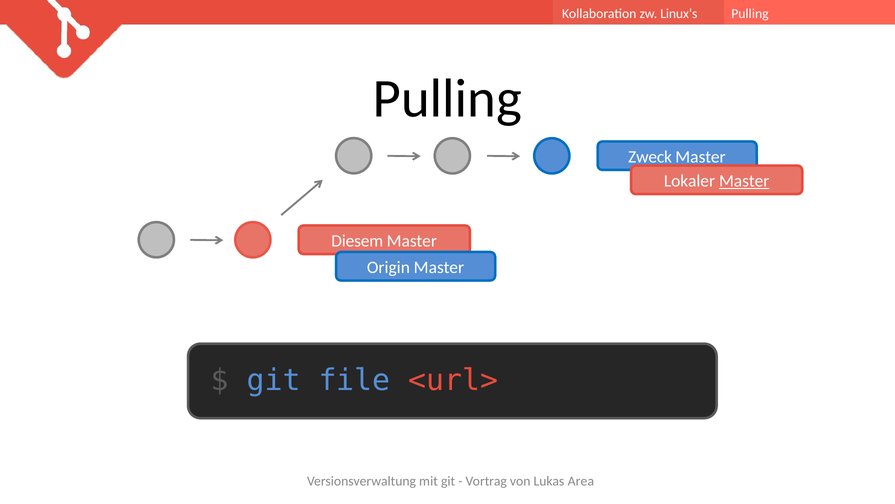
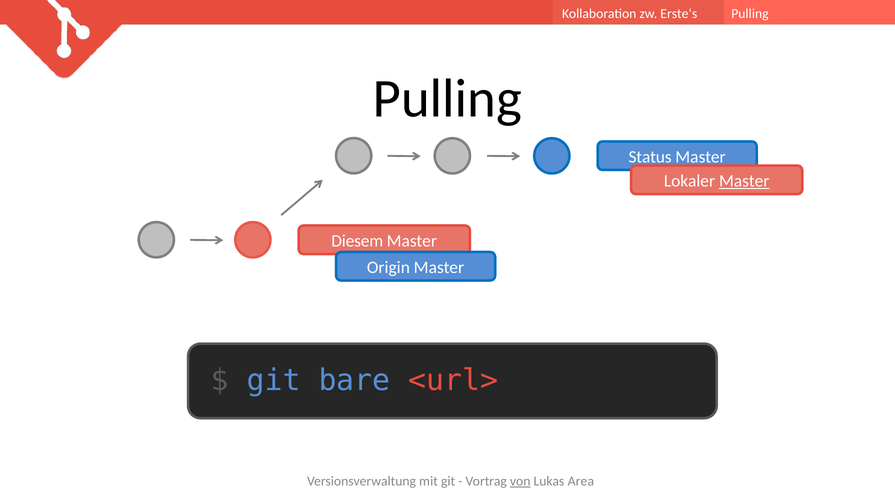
Linux‘s: Linux‘s -> Erste‘s (679, 14)
Zweck: Zweck -> Status (650, 157)
file: file -> bare (354, 380)
von underline: none -> present (520, 481)
